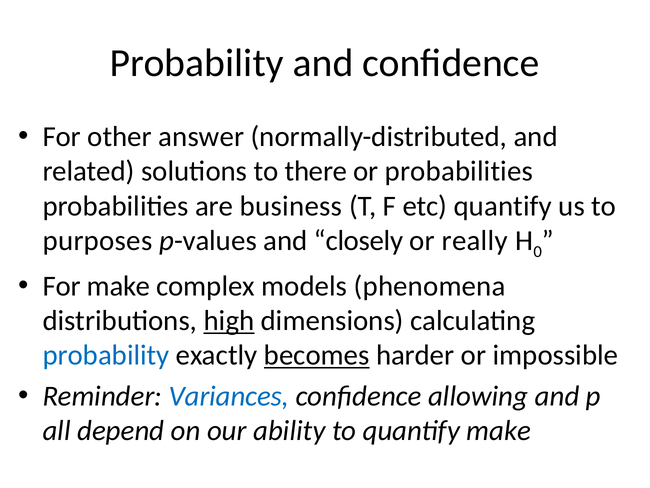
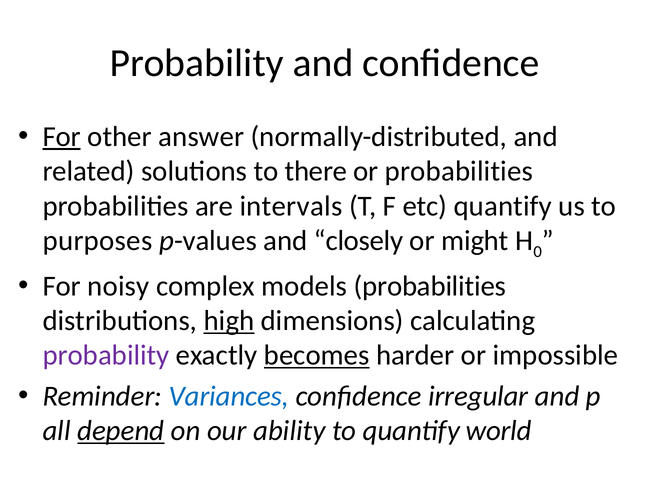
For underline: none -> present (62, 136)
business: business -> intervals (291, 206)
really: really -> might (475, 240)
For make: make -> noisy (118, 286)
models phenomena: phenomena -> probabilities (430, 286)
probability colour: blue -> purple (106, 355)
allowing: allowing -> irregular (478, 396)
depend underline: none -> present (121, 430)
quantify make: make -> world (499, 430)
